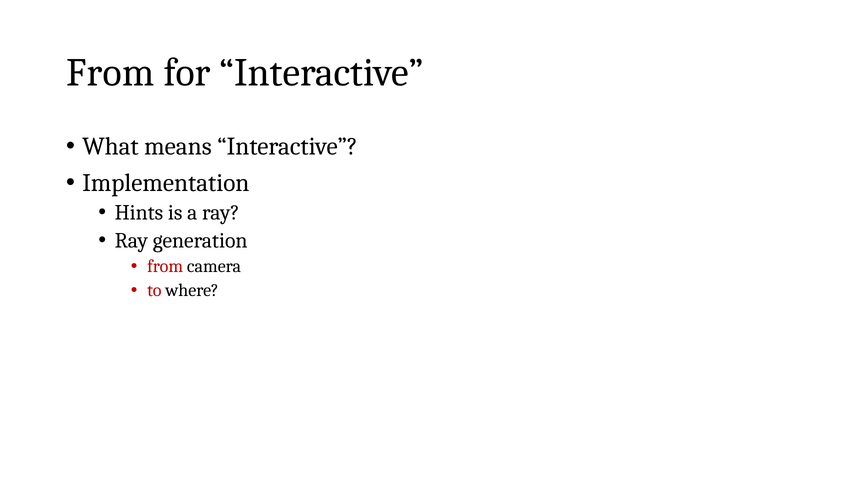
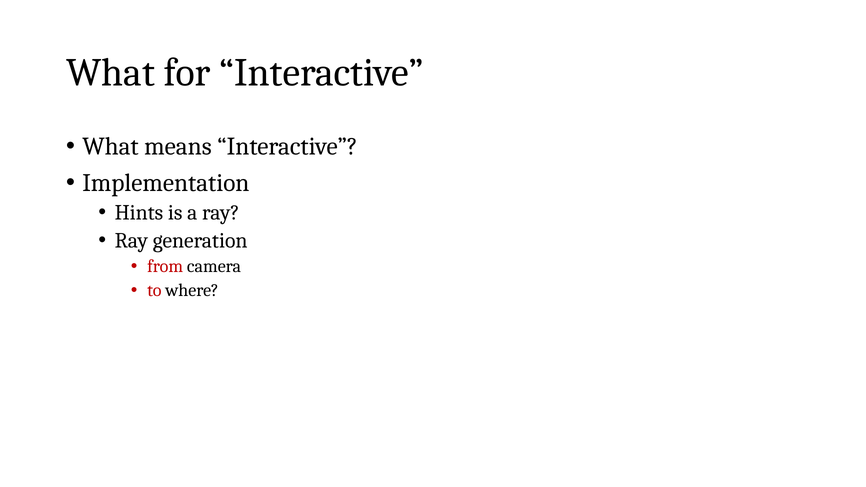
From: From -> What (111, 73)
